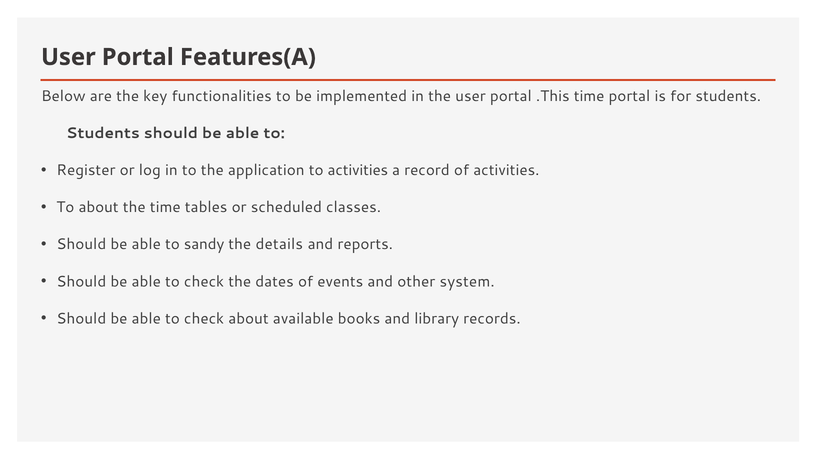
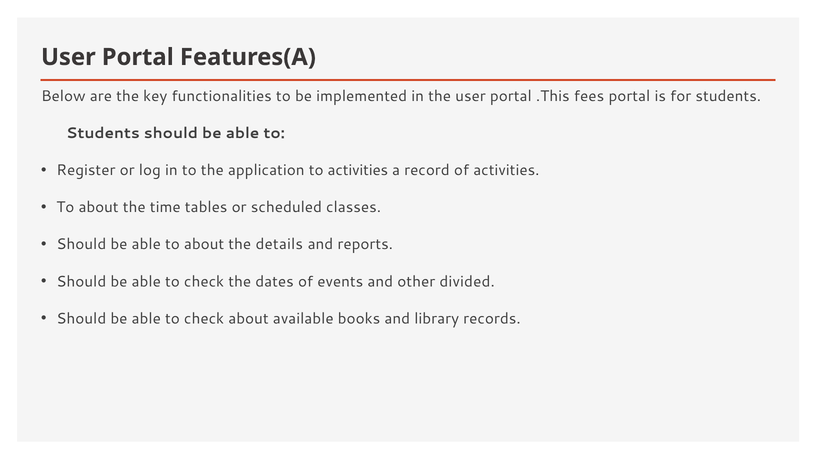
.This time: time -> fees (589, 96)
able to sandy: sandy -> about (204, 244)
system: system -> divided (467, 281)
